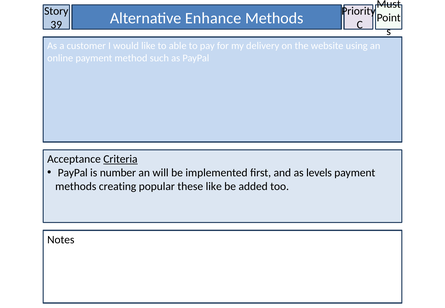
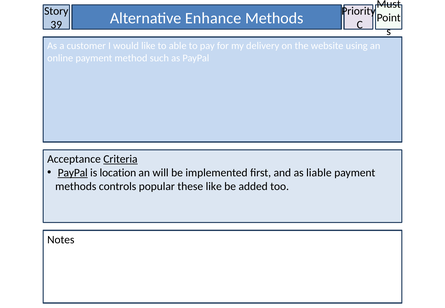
PayPal underline: none -> present (73, 173)
number: number -> location (118, 173)
levels: levels -> liable (319, 173)
creating: creating -> controls (118, 186)
